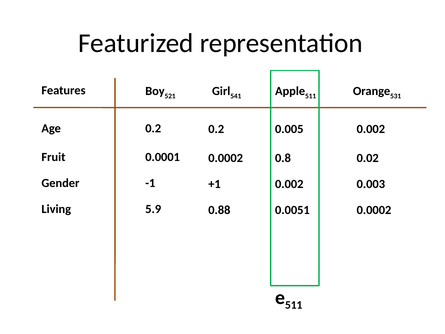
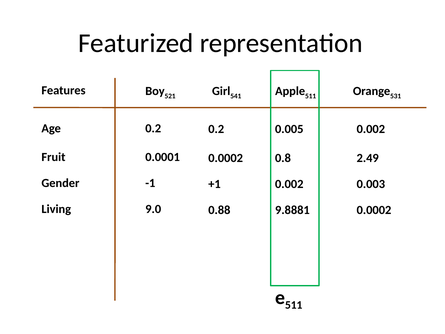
0.02: 0.02 -> 2.49 (368, 158)
5.9: 5.9 -> 9.0 (153, 209)
0.0051: 0.0051 -> 9.8881 (292, 210)
